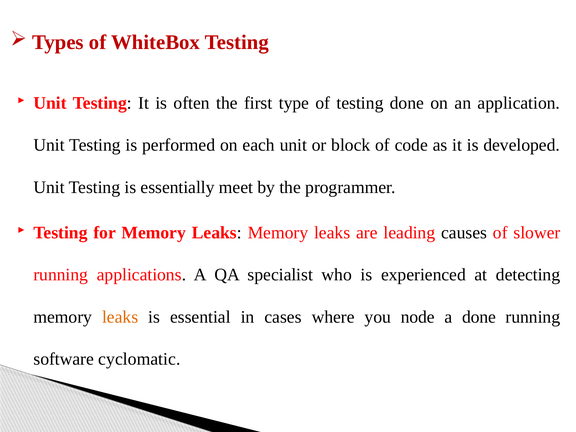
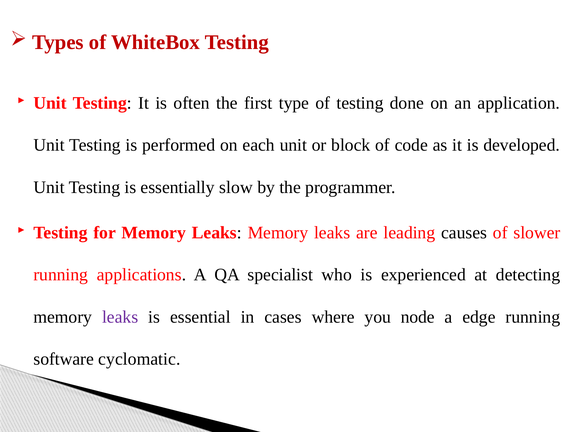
meet: meet -> slow (236, 187)
leaks colour: orange -> purple (120, 317)
a done: done -> edge (479, 317)
